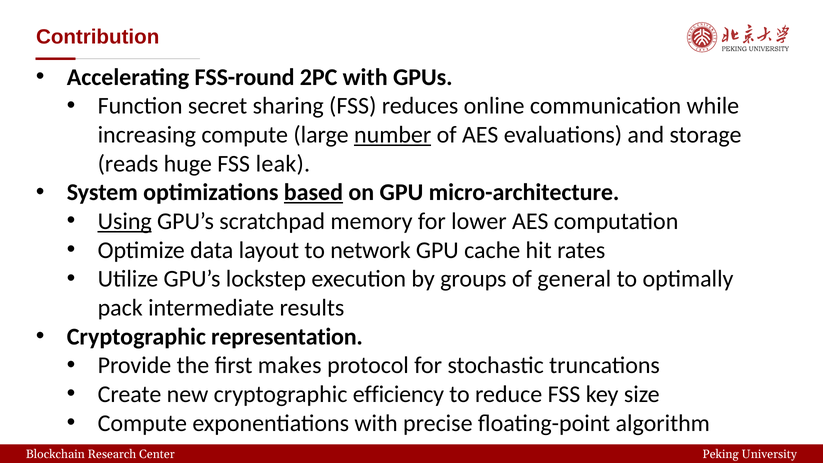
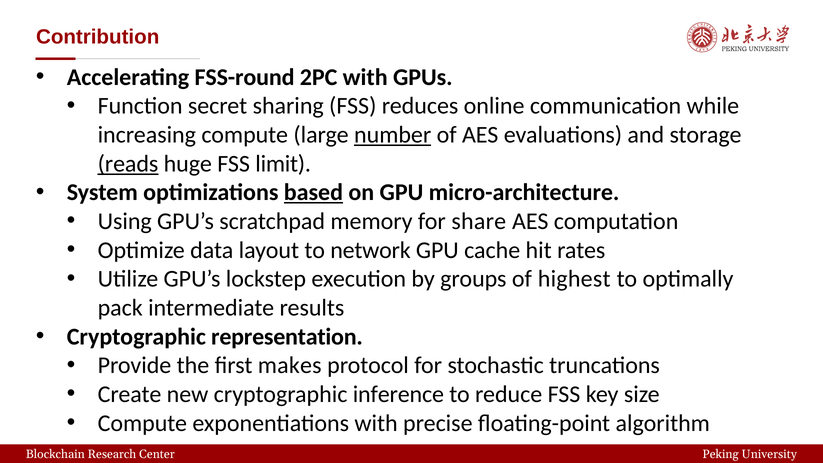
reads underline: none -> present (128, 164)
leak: leak -> limit (283, 164)
Using underline: present -> none (125, 221)
lower: lower -> share (479, 221)
general: general -> highest (574, 279)
efficiency: efficiency -> inference (398, 394)
